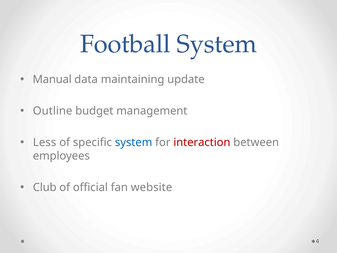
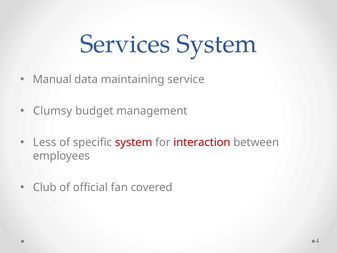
Football: Football -> Services (125, 44)
update: update -> service (186, 79)
Outline: Outline -> Clumsy (53, 111)
system colour: blue -> red (134, 142)
website: website -> covered (152, 187)
